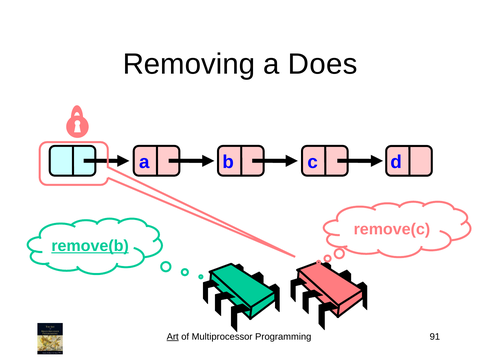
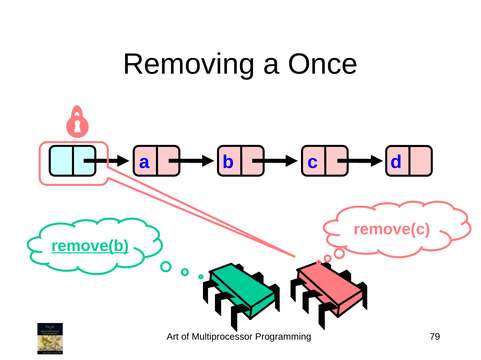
Does: Does -> Once (323, 64)
Art underline: present -> none (173, 337)
91: 91 -> 79 (435, 337)
